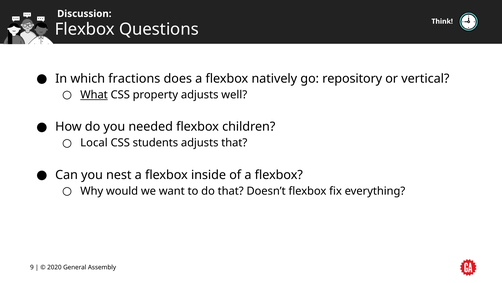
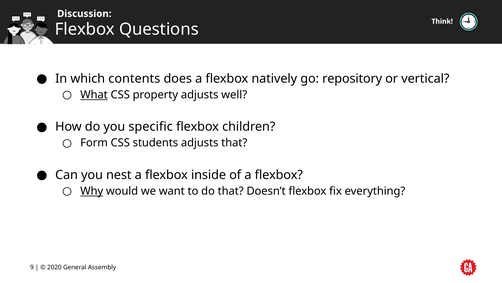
fractions: fractions -> contents (134, 78)
needed: needed -> specific (151, 126)
Local: Local -> Form (94, 143)
Why underline: none -> present (92, 191)
